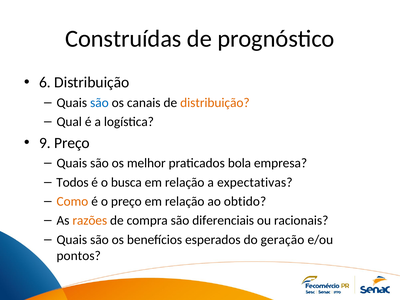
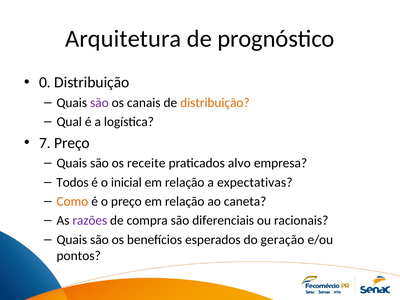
Construídas: Construídas -> Arquitetura (123, 39)
6: 6 -> 0 (45, 82)
são colour: blue -> purple (99, 103)
9: 9 -> 7 (45, 143)
melhor: melhor -> receite (146, 163)
bola: bola -> alvo (239, 163)
busca: busca -> inicial (126, 182)
obtido: obtido -> caneta (245, 201)
razões colour: orange -> purple (90, 221)
